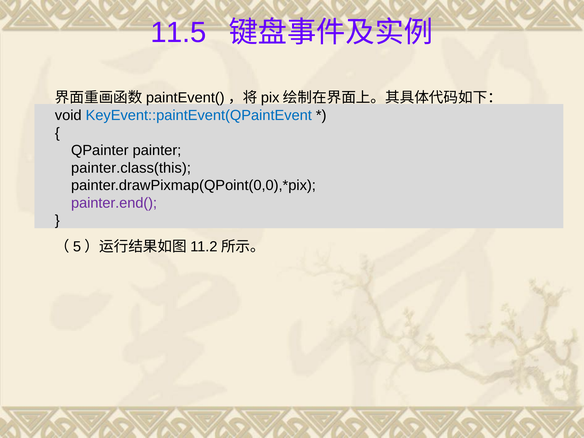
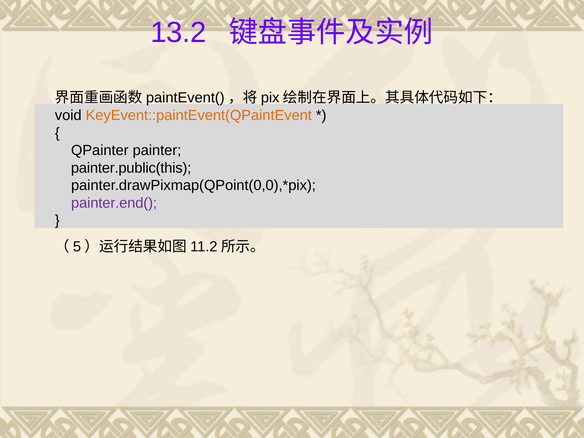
11.5: 11.5 -> 13.2 (178, 32)
KeyEvent::paintEvent(QPaintEvent colour: blue -> orange (199, 115)
painter.class(this: painter.class(this -> painter.public(this (131, 168)
